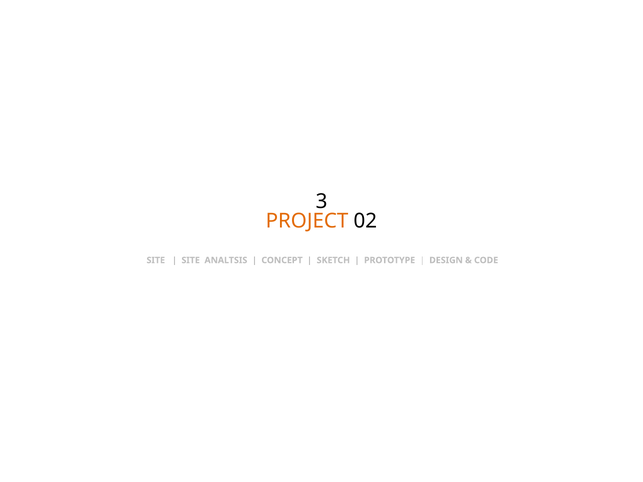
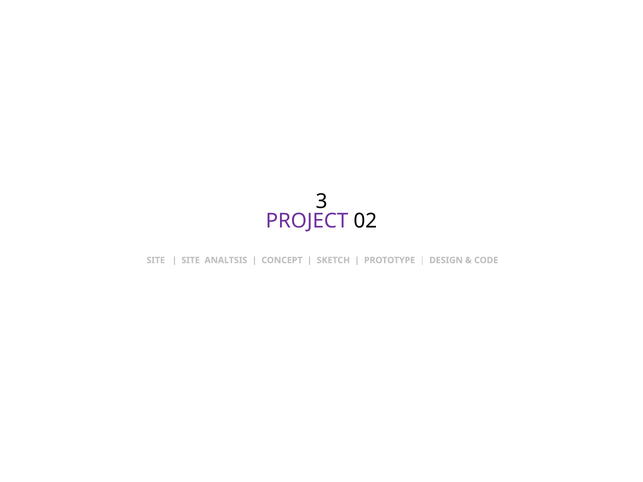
PROJECT colour: orange -> purple (307, 221)
